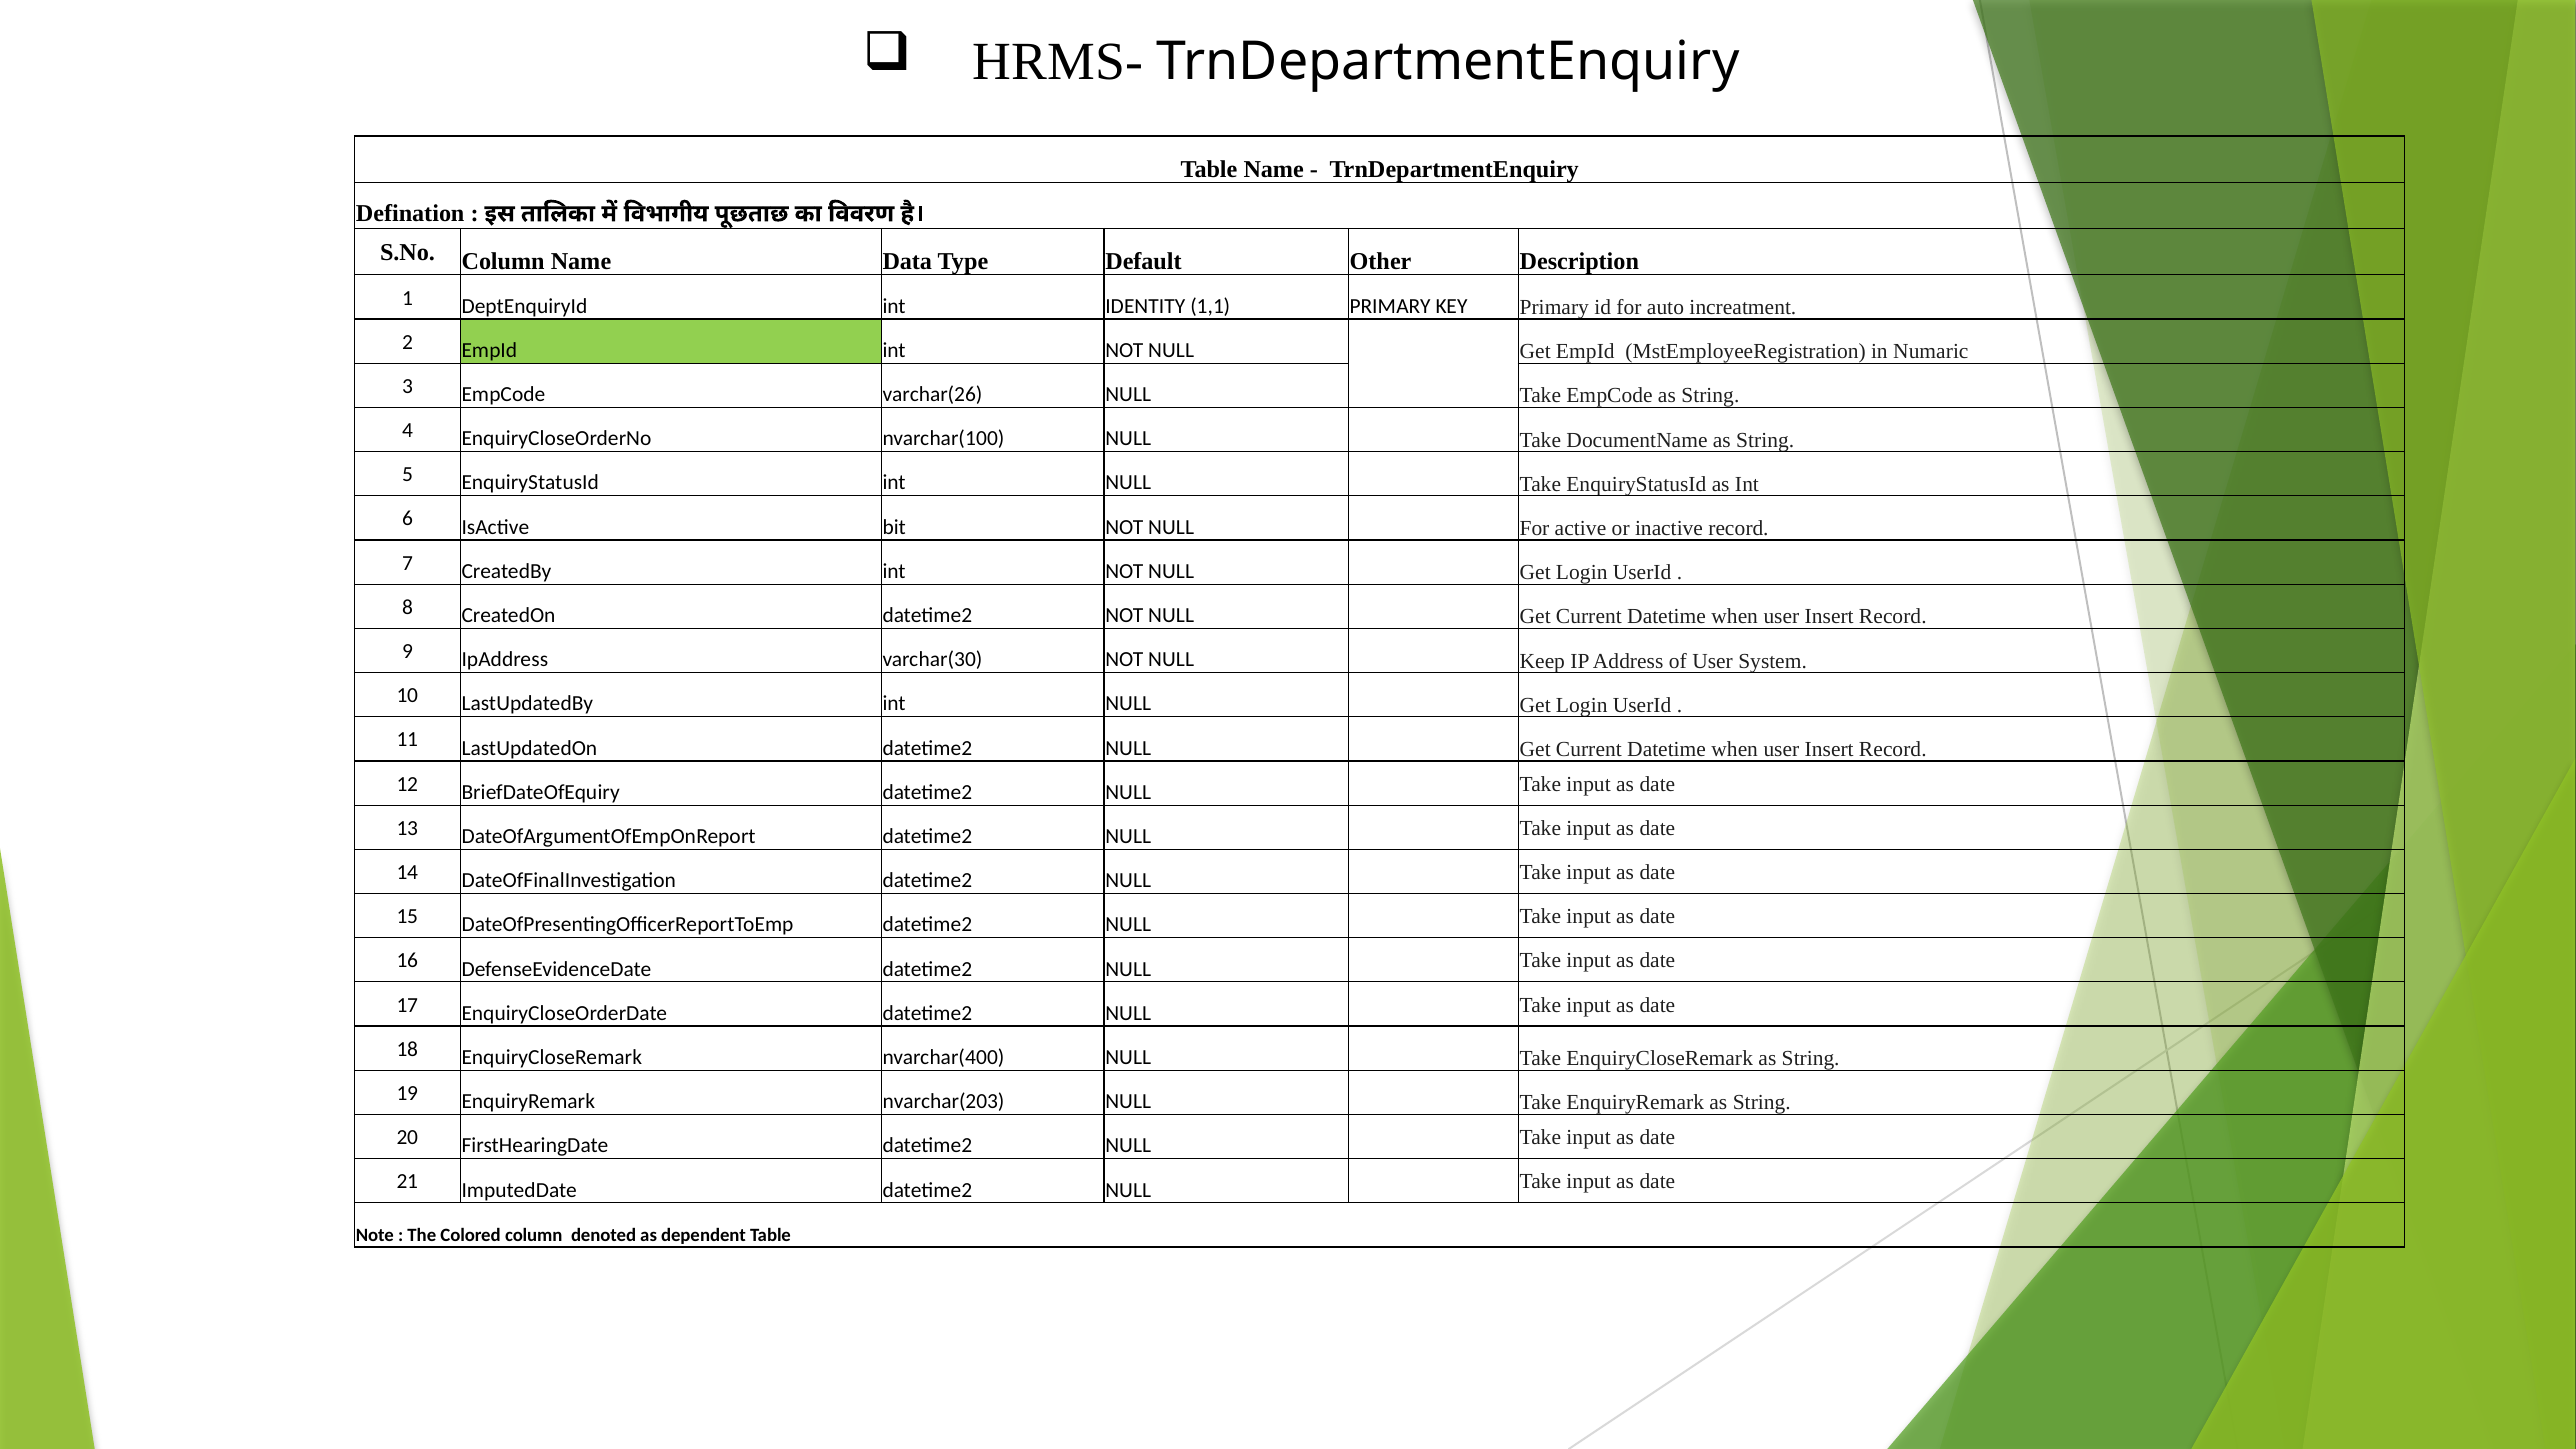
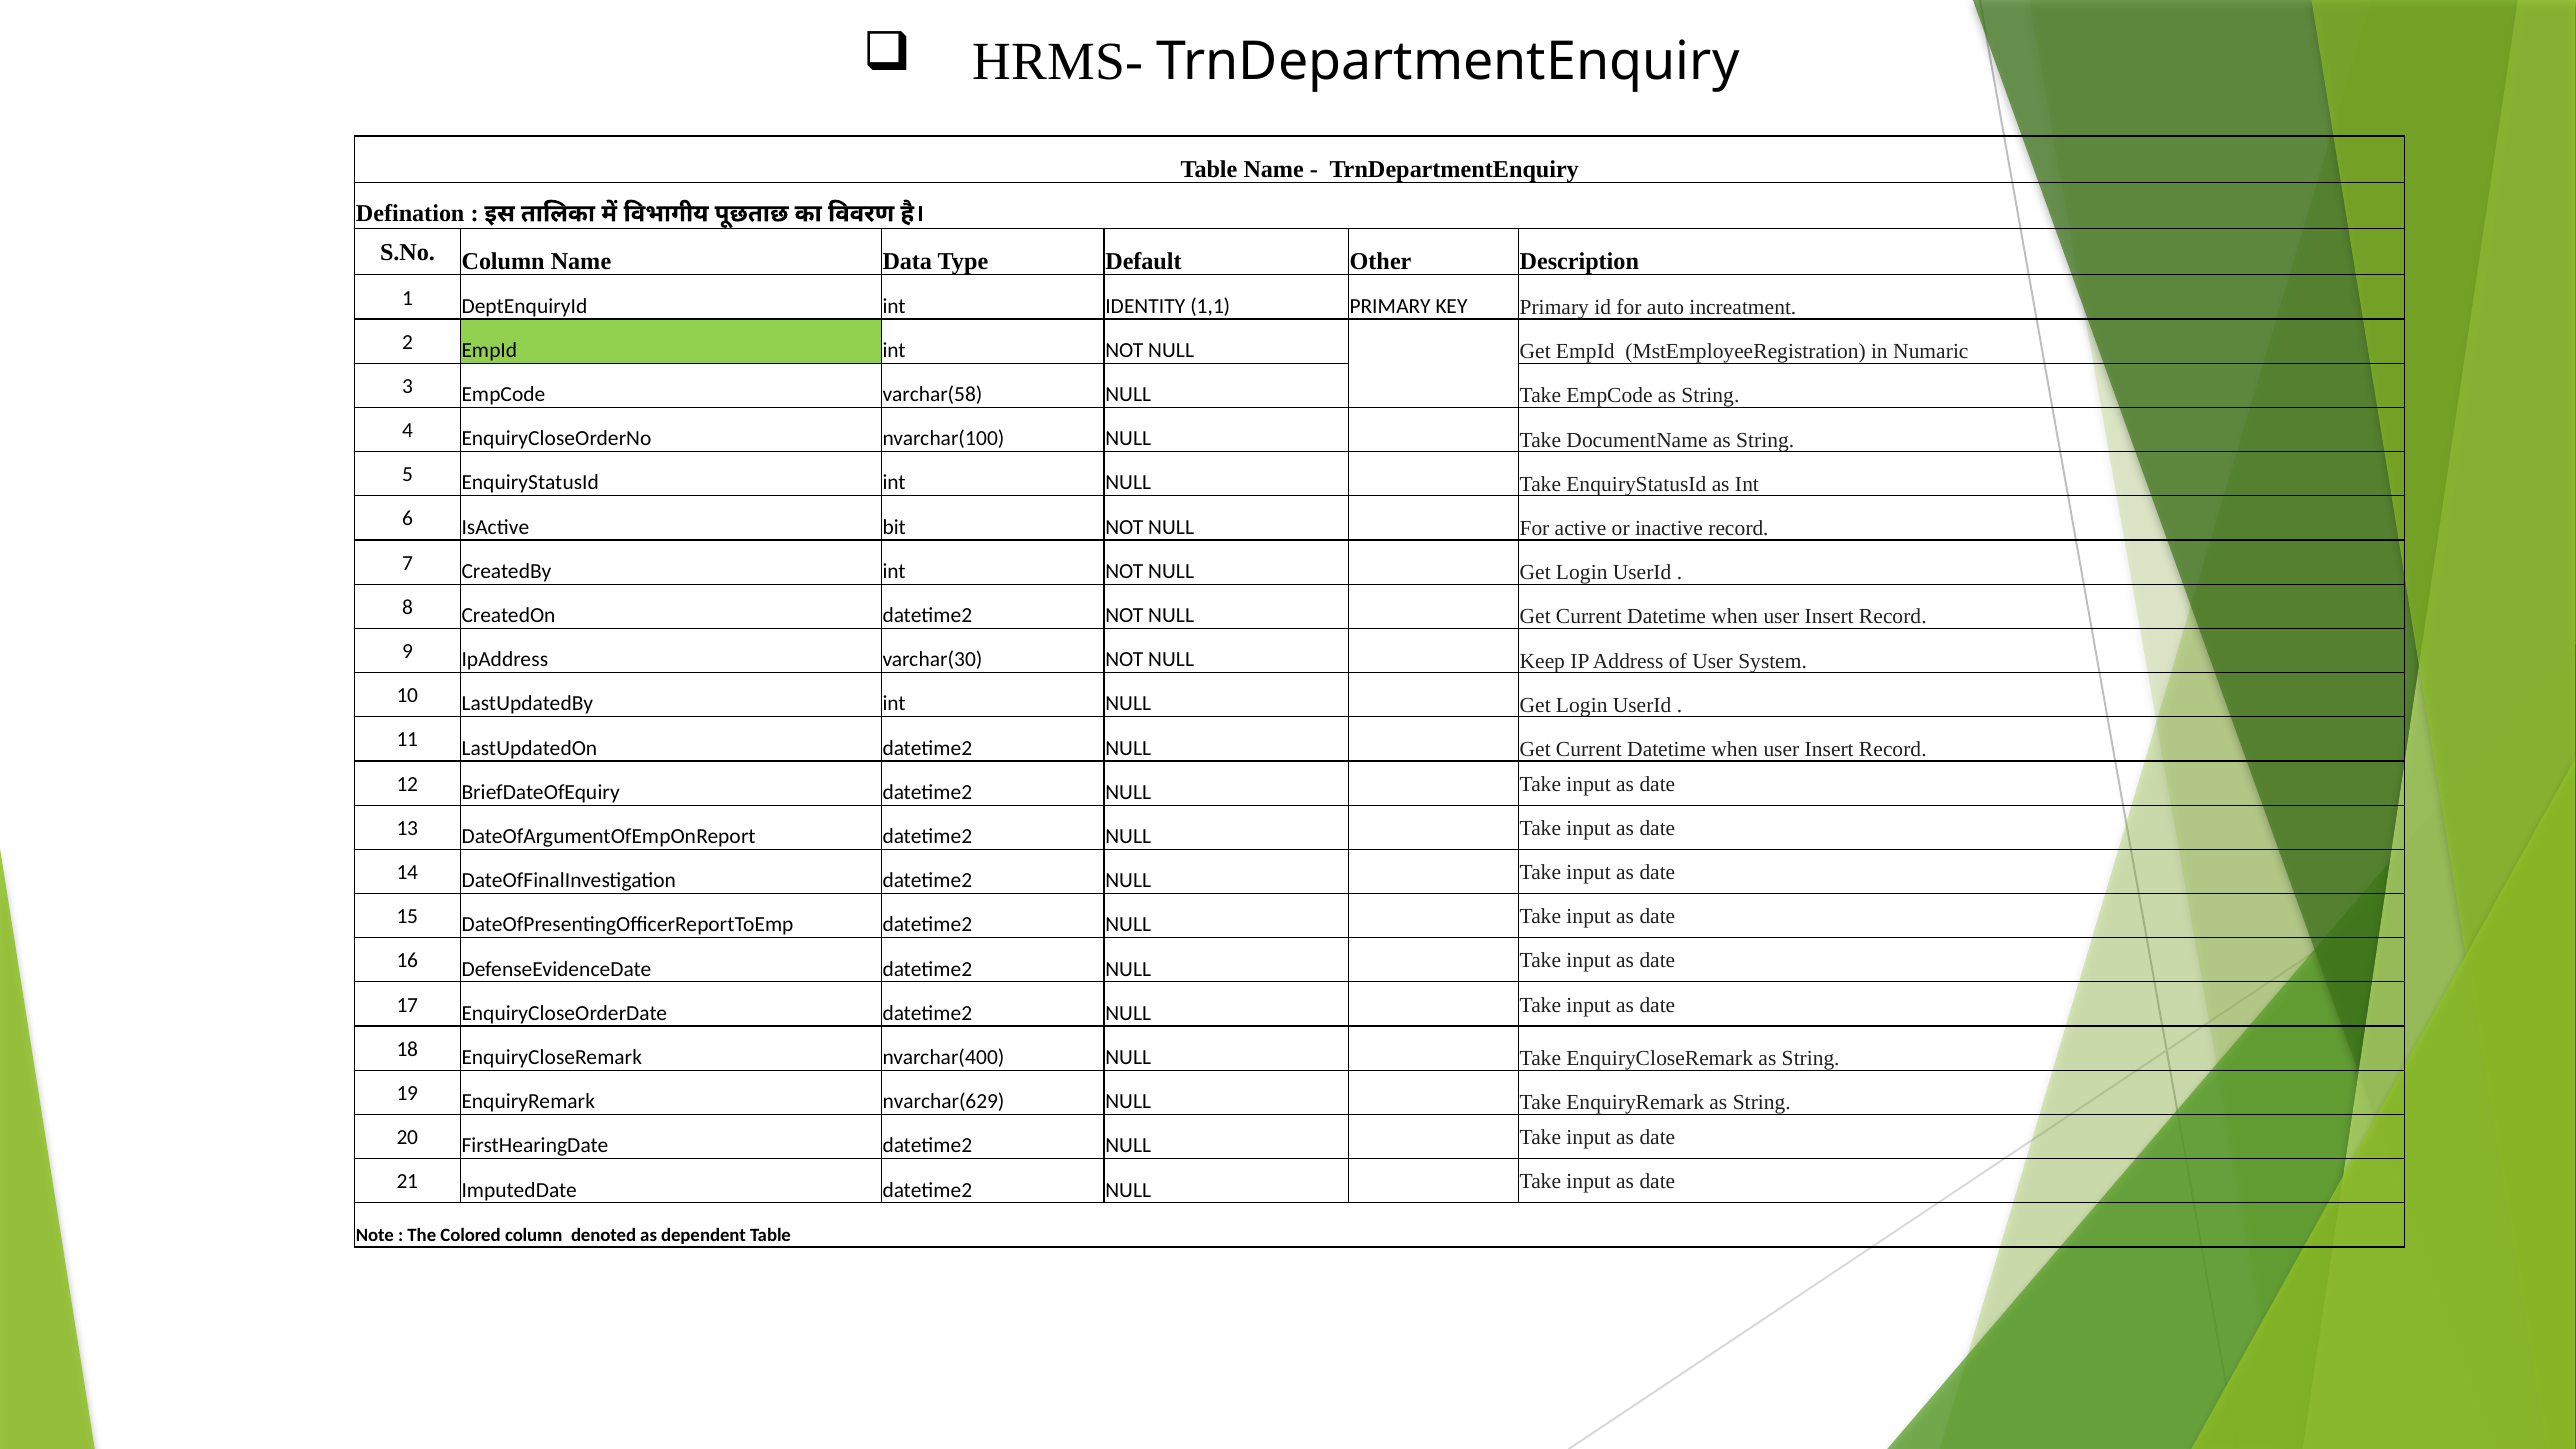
varchar(26: varchar(26 -> varchar(58 (932, 395)
nvarchar(203: nvarchar(203 -> nvarchar(629 (944, 1102)
